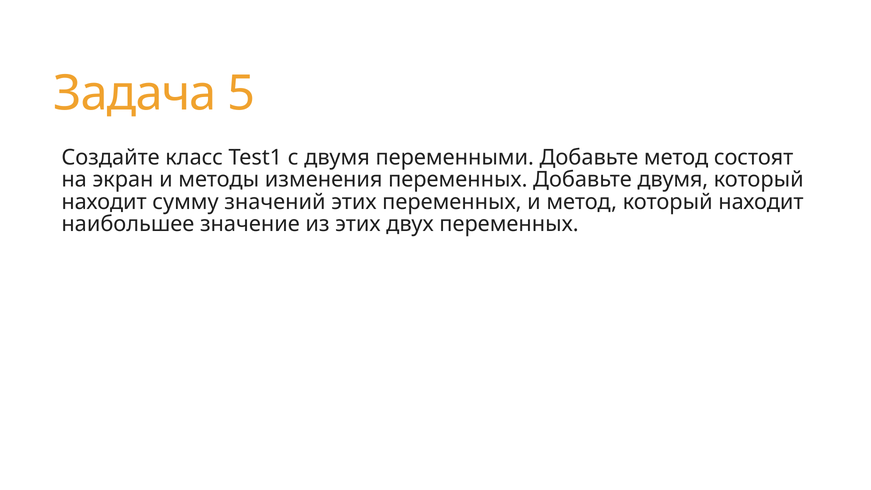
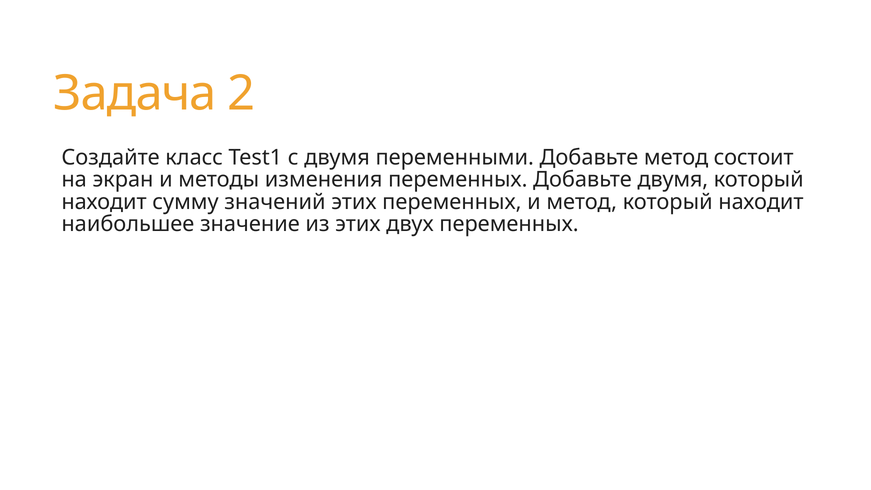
5: 5 -> 2 (241, 94)
состоят: состоят -> состоит (754, 158)
